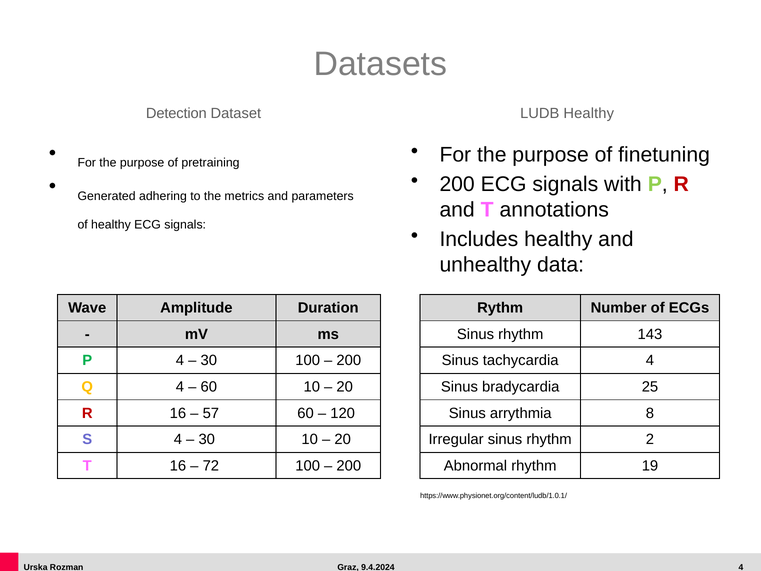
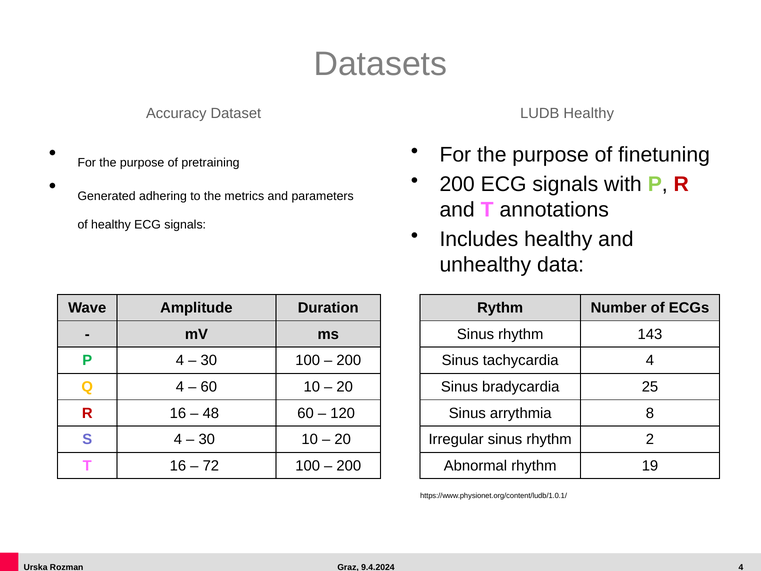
Detection: Detection -> Accuracy (176, 114)
57: 57 -> 48 (211, 413)
